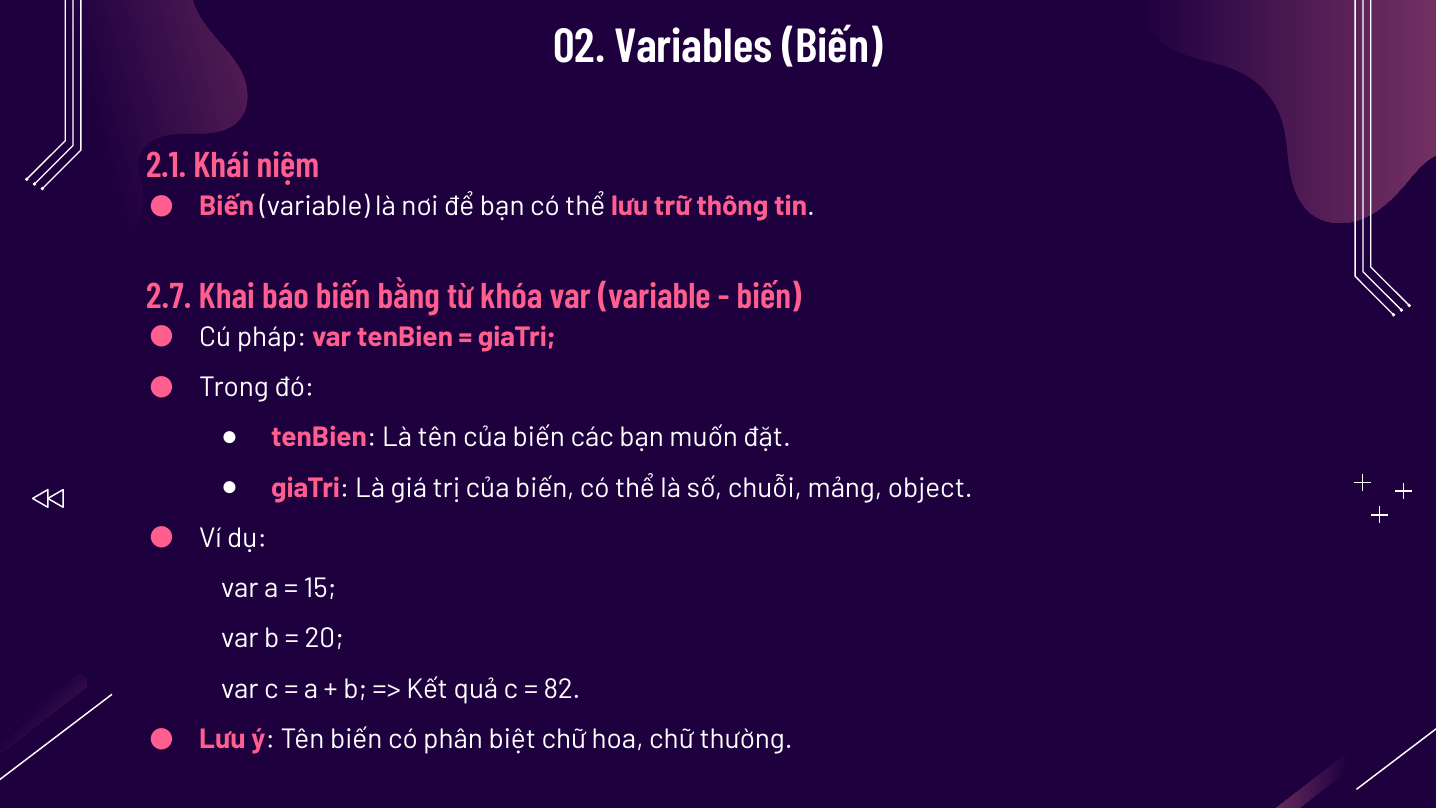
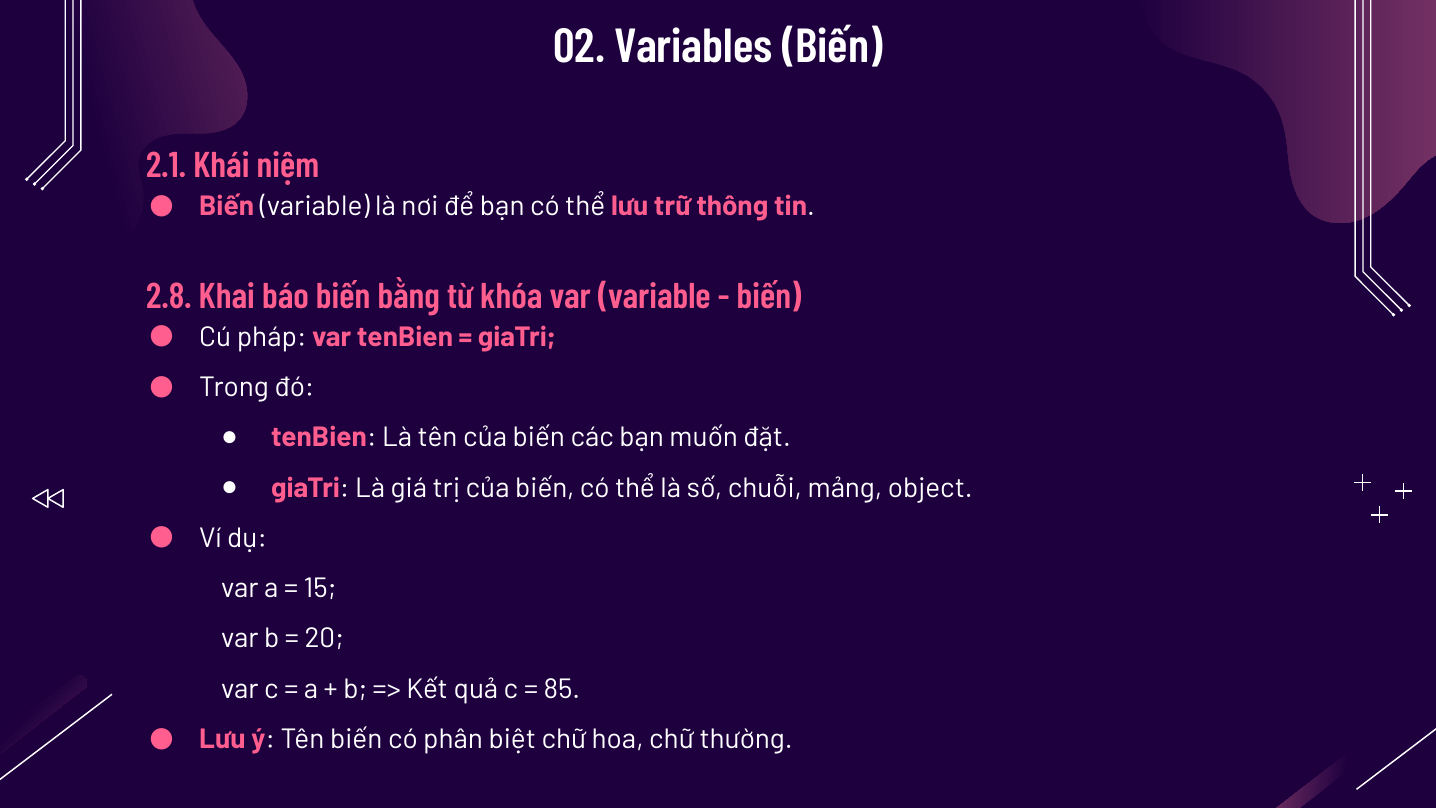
2.7: 2.7 -> 2.8 (169, 296)
82: 82 -> 85 (562, 689)
